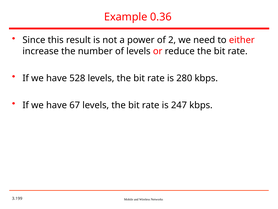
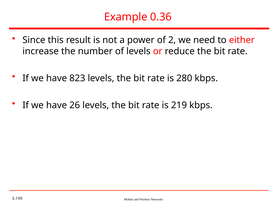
528: 528 -> 823 (77, 78)
67: 67 -> 26 (75, 105)
247: 247 -> 219 (179, 105)
